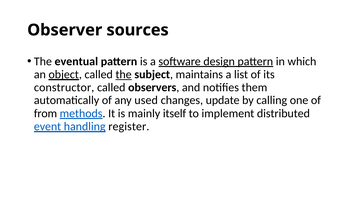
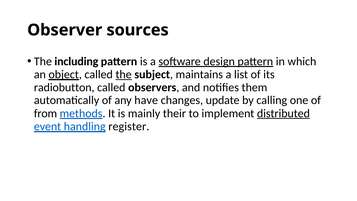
eventual: eventual -> including (76, 61)
constructor: constructor -> radiobutton (64, 87)
used: used -> have (146, 100)
itself: itself -> their (174, 113)
distributed underline: none -> present (283, 113)
